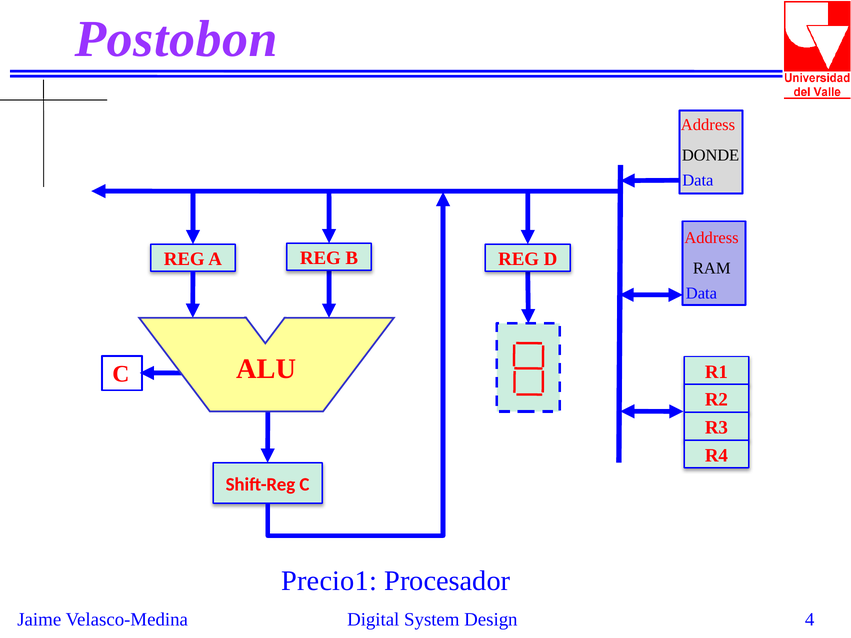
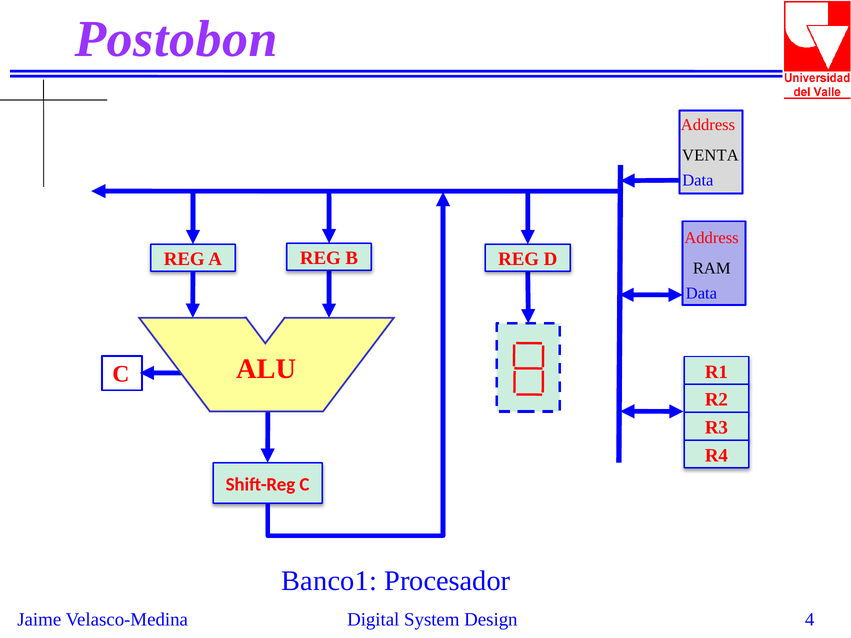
DONDE: DONDE -> VENTA (710, 155)
Precio1: Precio1 -> Banco1 (329, 581)
